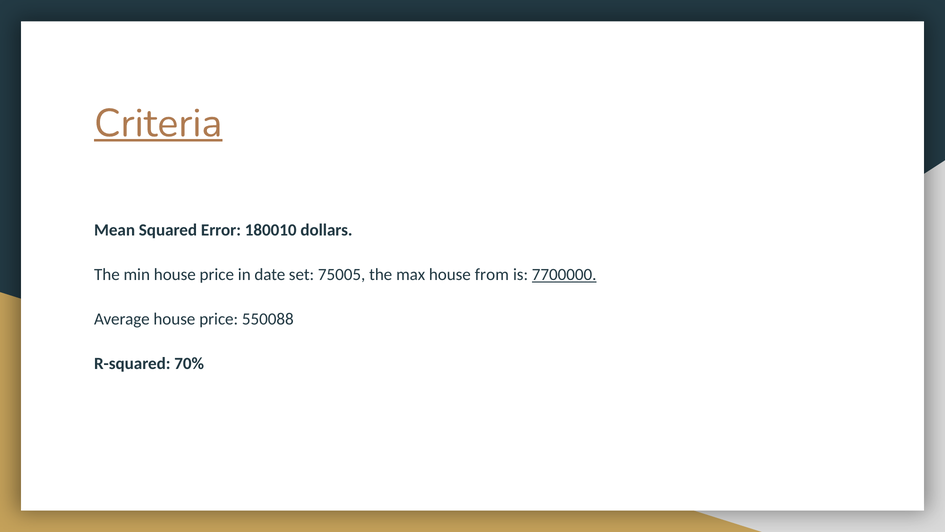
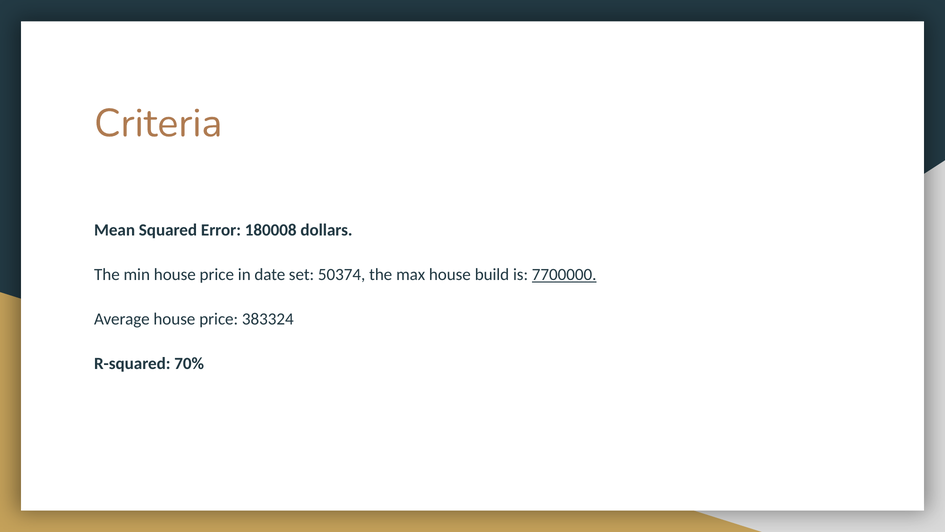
Criteria underline: present -> none (158, 123)
180010: 180010 -> 180008 (271, 230)
75005: 75005 -> 50374 (342, 274)
from: from -> build (492, 274)
550088: 550088 -> 383324 (268, 319)
